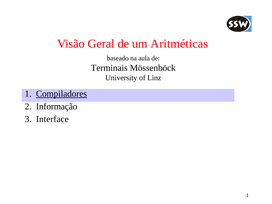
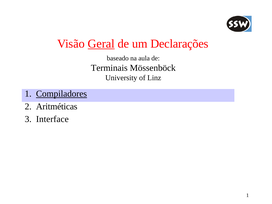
Geral underline: none -> present (101, 44)
Aritméticas: Aritméticas -> Declarações (179, 44)
Informação: Informação -> Aritméticas (57, 106)
